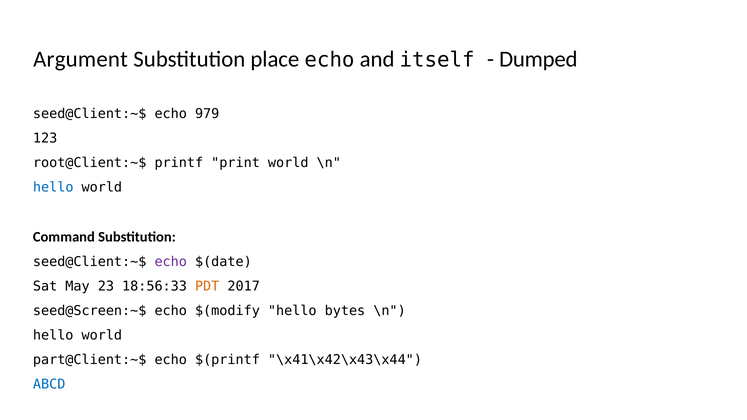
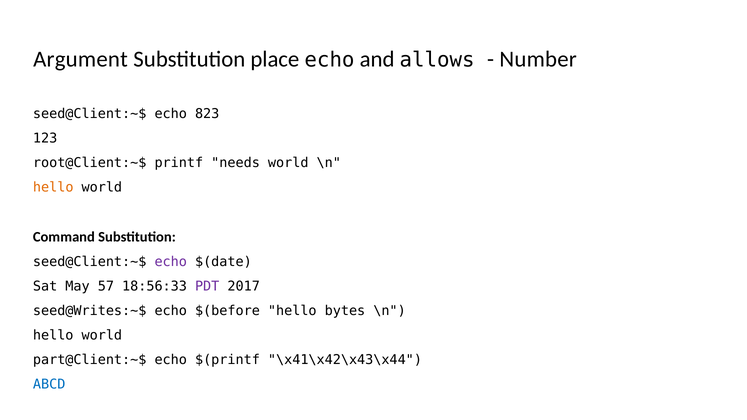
itself: itself -> allows (437, 60)
Dumped: Dumped -> Number (538, 59)
979: 979 -> 823 (207, 114)
print: print -> needs (236, 163)
hello colour: blue -> orange (53, 187)
23: 23 -> 57 (106, 287)
PDT colour: orange -> purple (207, 287)
seed@Screen:~$: seed@Screen:~$ -> seed@Writes:~$ (90, 311)
$(modify: $(modify -> $(before (227, 311)
